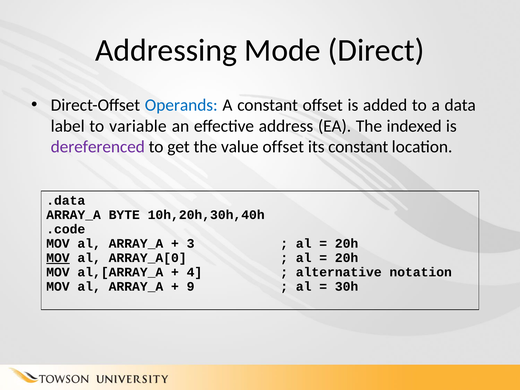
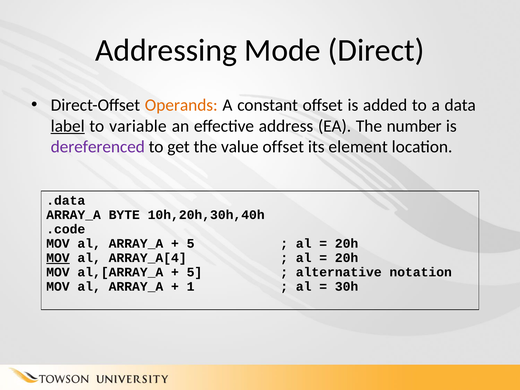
Operands colour: blue -> orange (181, 105)
label underline: none -> present (68, 126)
indexed: indexed -> number (414, 126)
its constant: constant -> element (358, 147)
3: 3 -> 5 (191, 244)
ARRAY_A[0: ARRAY_A[0 -> ARRAY_A[4 (148, 258)
4: 4 -> 5 (194, 272)
9: 9 -> 1 (191, 287)
